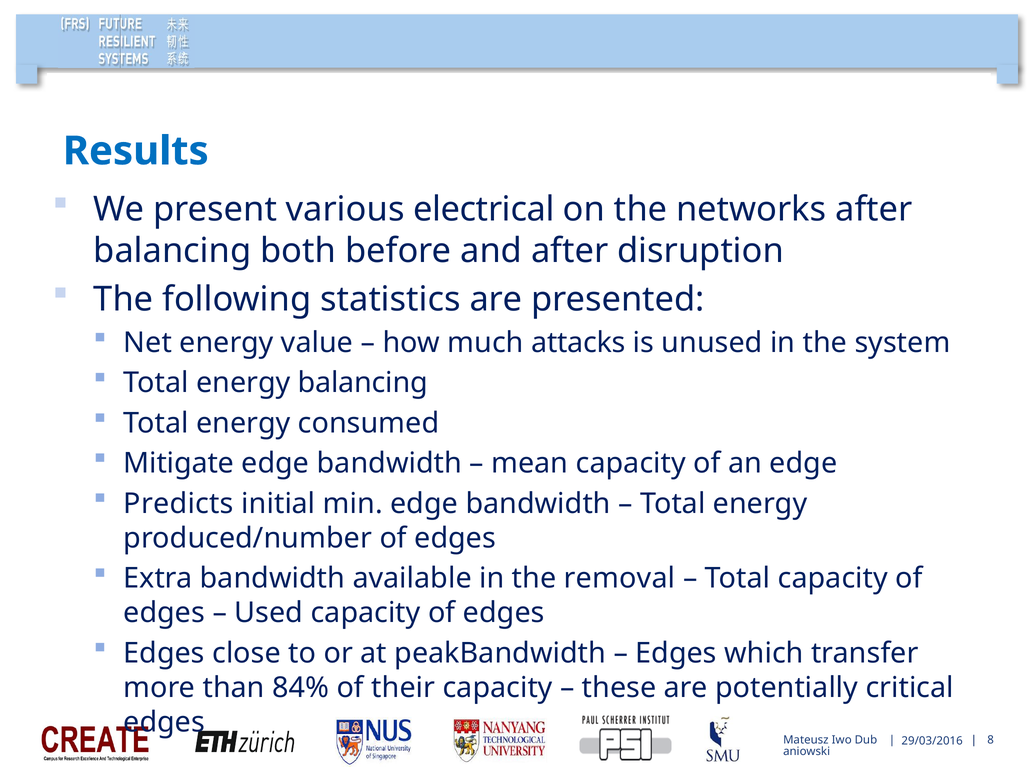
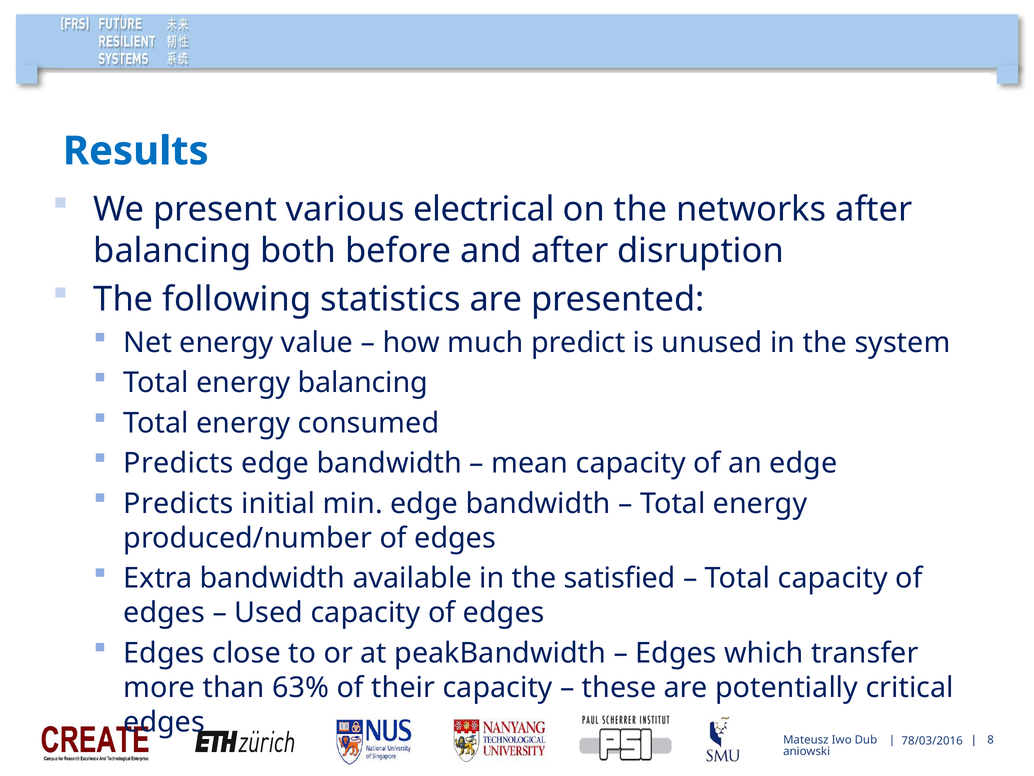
attacks: attacks -> predict (578, 342)
Mitigate: Mitigate -> Predicts (179, 463)
removal: removal -> satisfied (620, 578)
84%: 84% -> 63% (301, 687)
29/03/2016: 29/03/2016 -> 78/03/2016 (932, 741)
